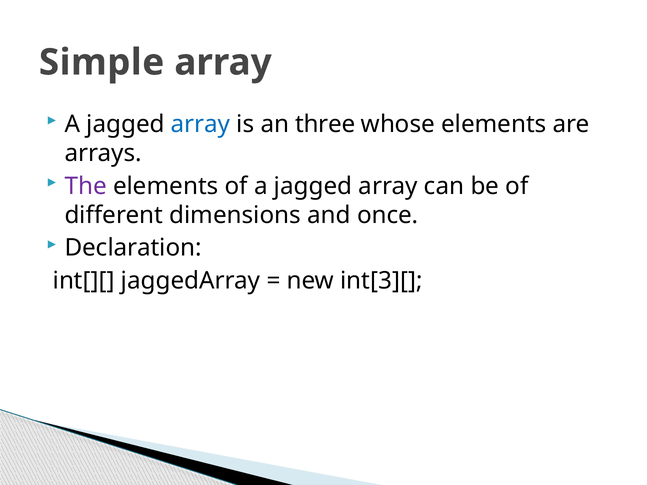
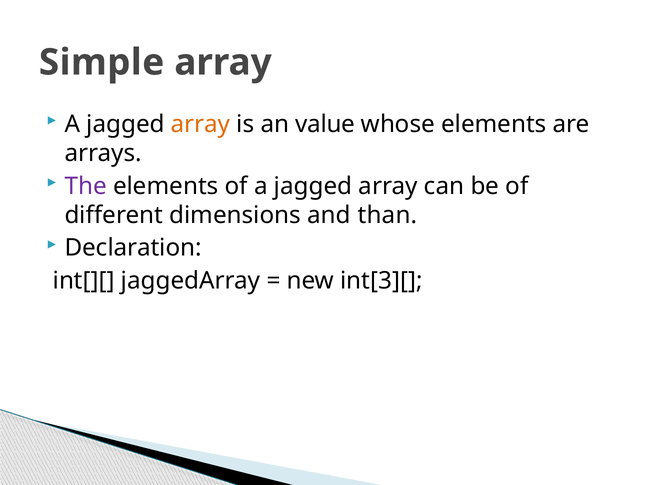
array colour: blue -> orange (201, 124)
three: three -> value (325, 124)
once: once -> than (388, 215)
